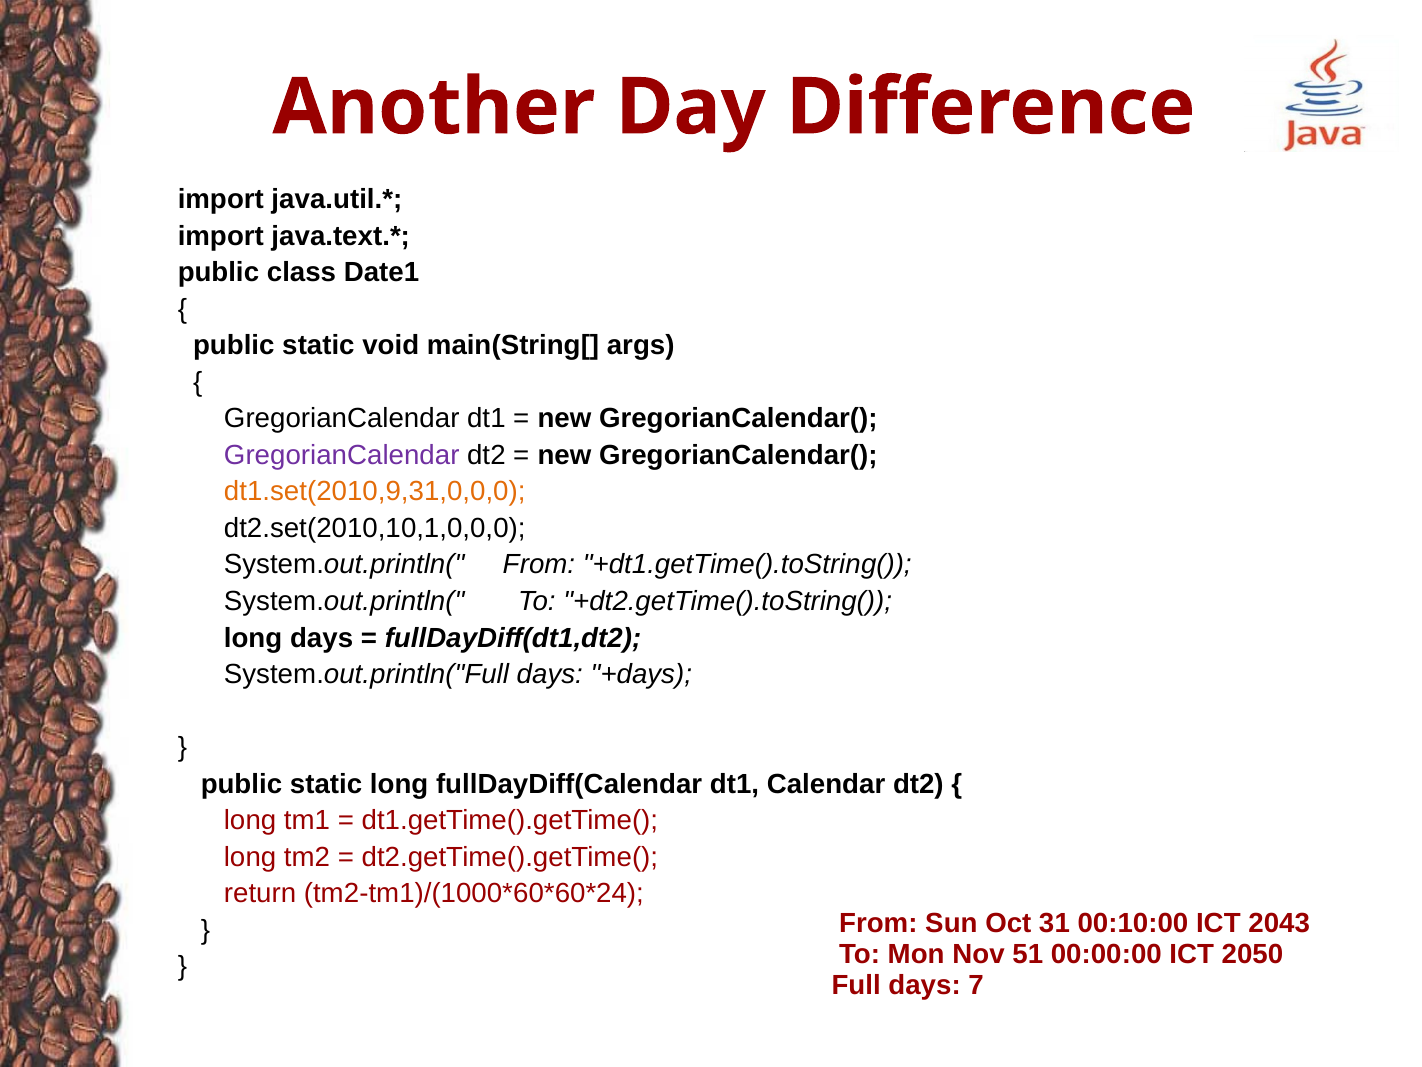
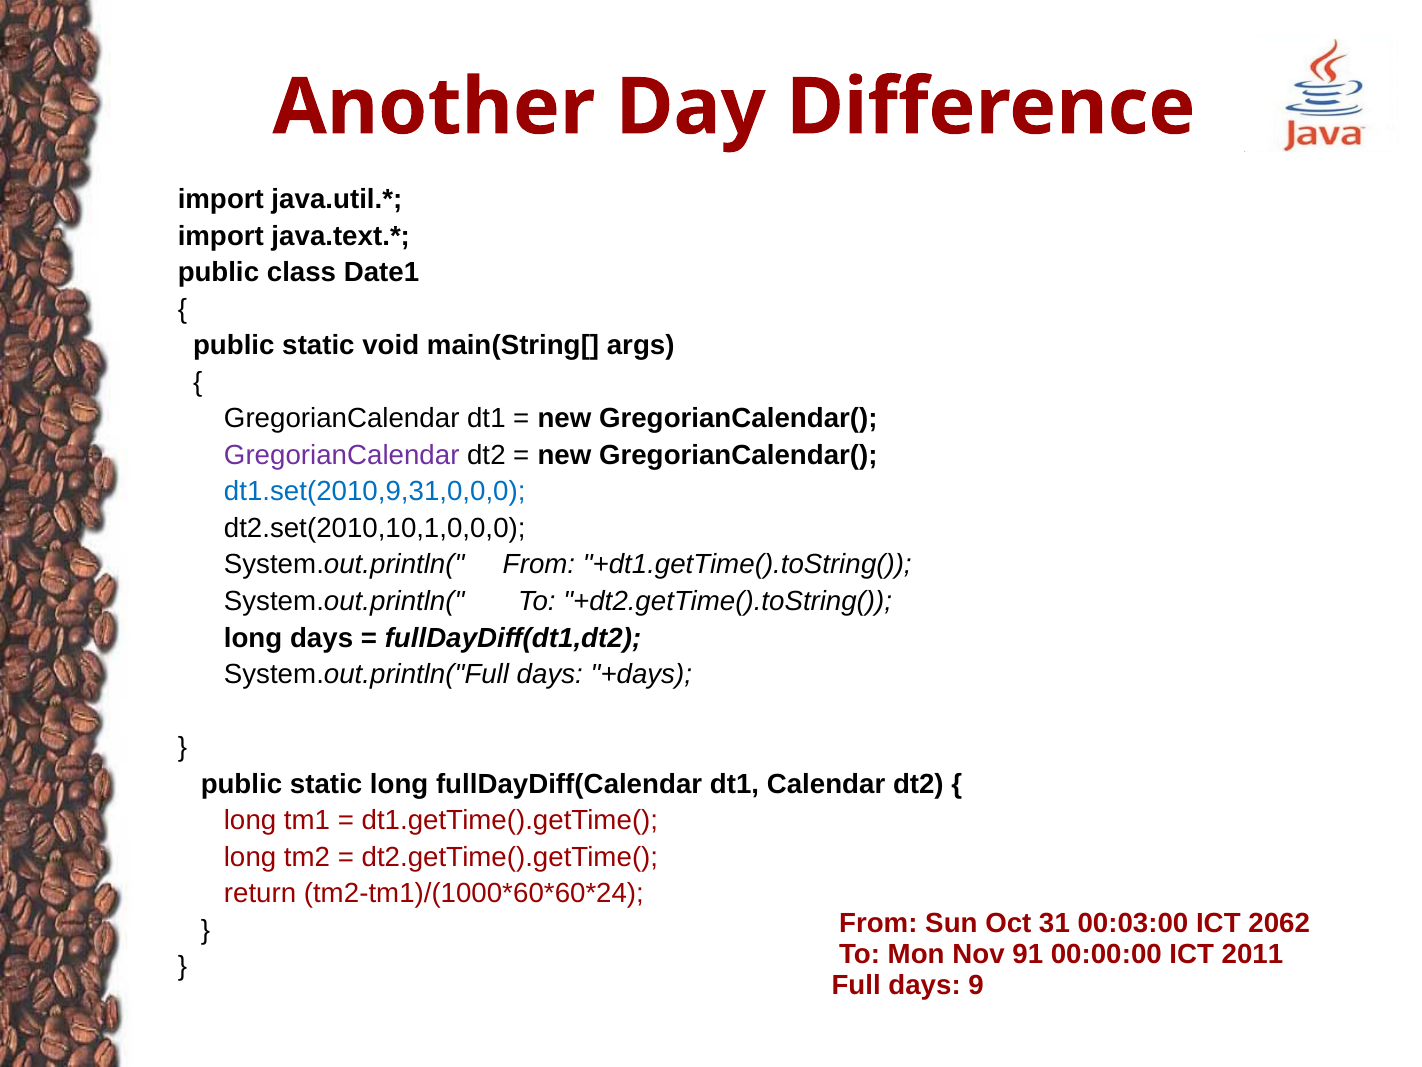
dt1.set(2010,9,31,0,0,0 colour: orange -> blue (375, 492)
00:10:00: 00:10:00 -> 00:03:00 (1133, 923)
2043: 2043 -> 2062 (1279, 923)
51: 51 -> 91 (1028, 954)
2050: 2050 -> 2011 (1252, 954)
7: 7 -> 9 (976, 985)
